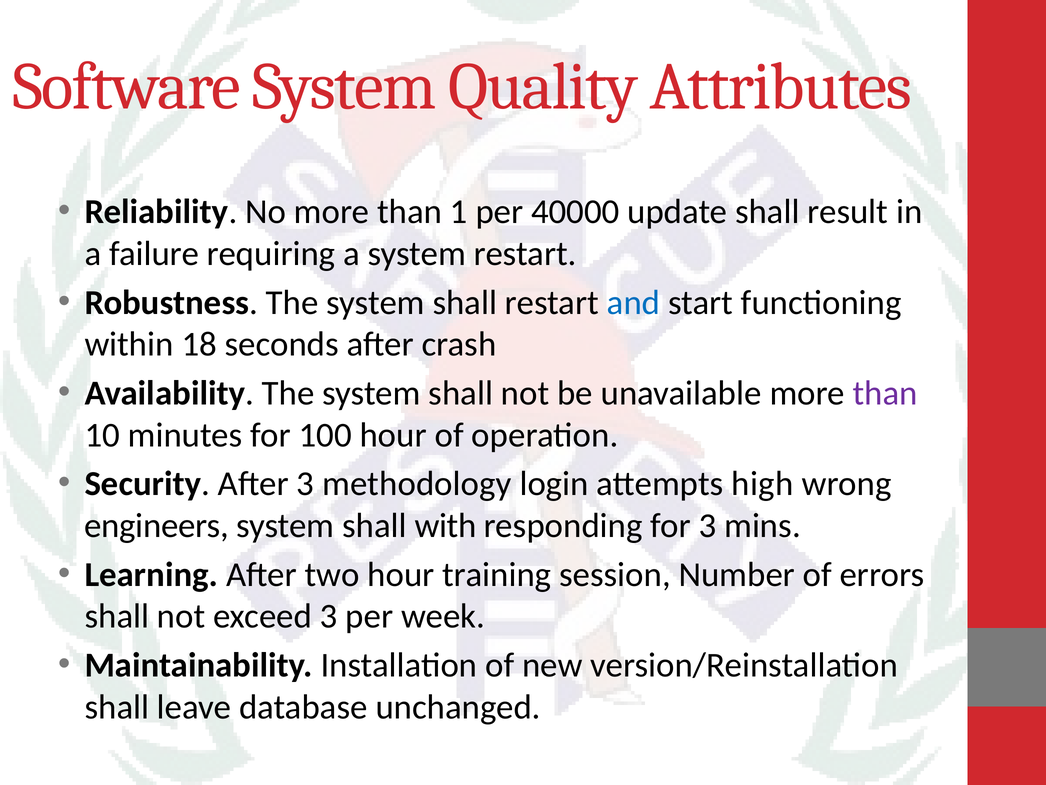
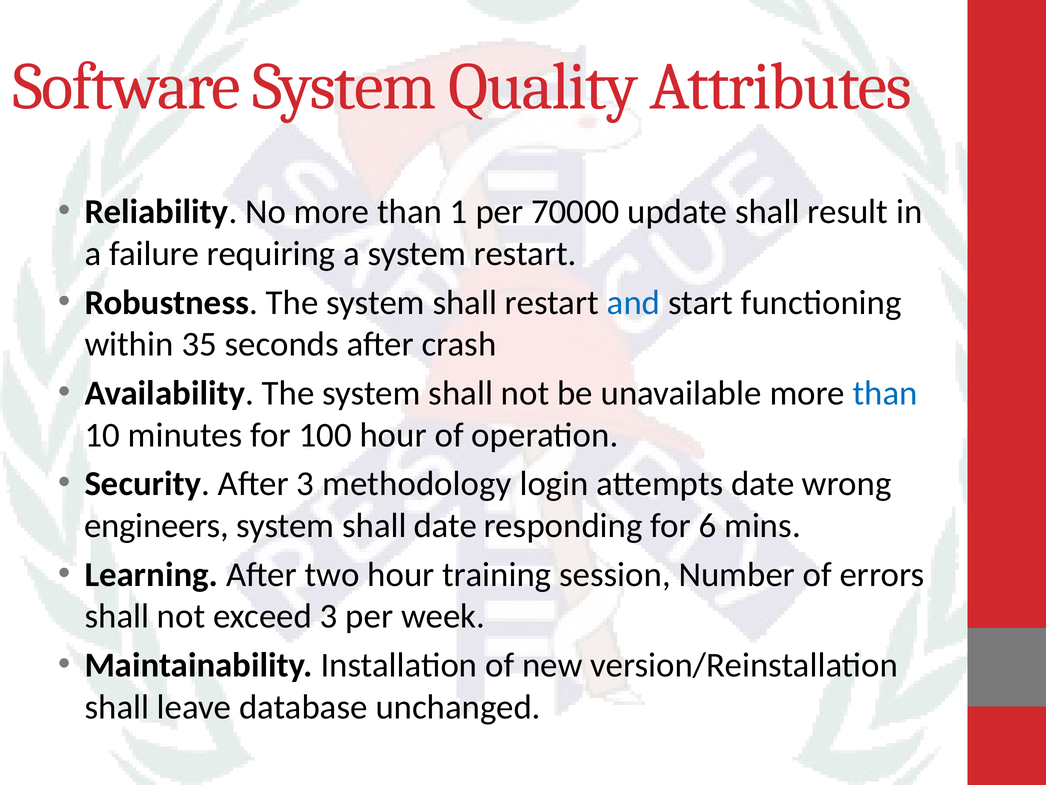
40000: 40000 -> 70000 (575, 212)
18: 18 -> 35 (199, 344)
than colour: purple -> blue (885, 393)
attempts high: high -> date (763, 484)
shall with: with -> date (445, 525)
for 3: 3 -> 6 (707, 525)
